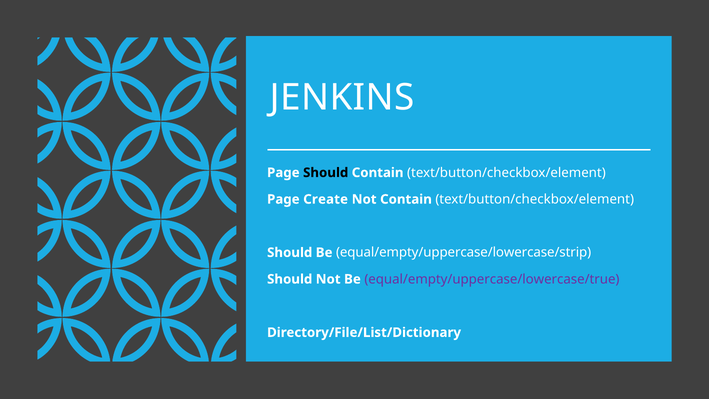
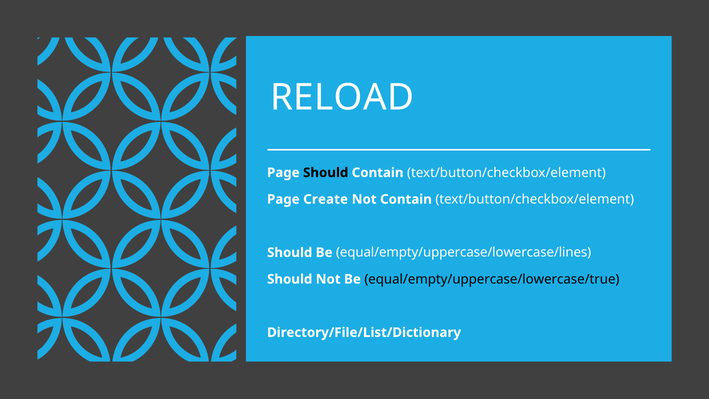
JENKINS: JENKINS -> RELOAD (342, 97)
equal/empty/uppercase/lowercase/strip: equal/empty/uppercase/lowercase/strip -> equal/empty/uppercase/lowercase/lines (464, 252)
equal/empty/uppercase/lowercase/true colour: purple -> black (492, 279)
